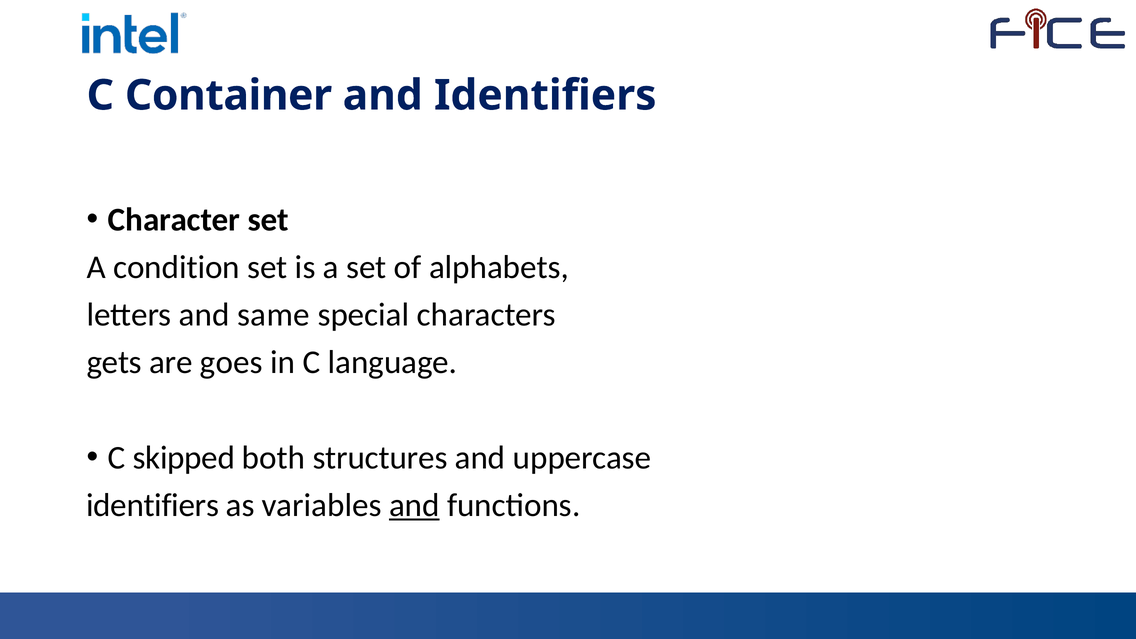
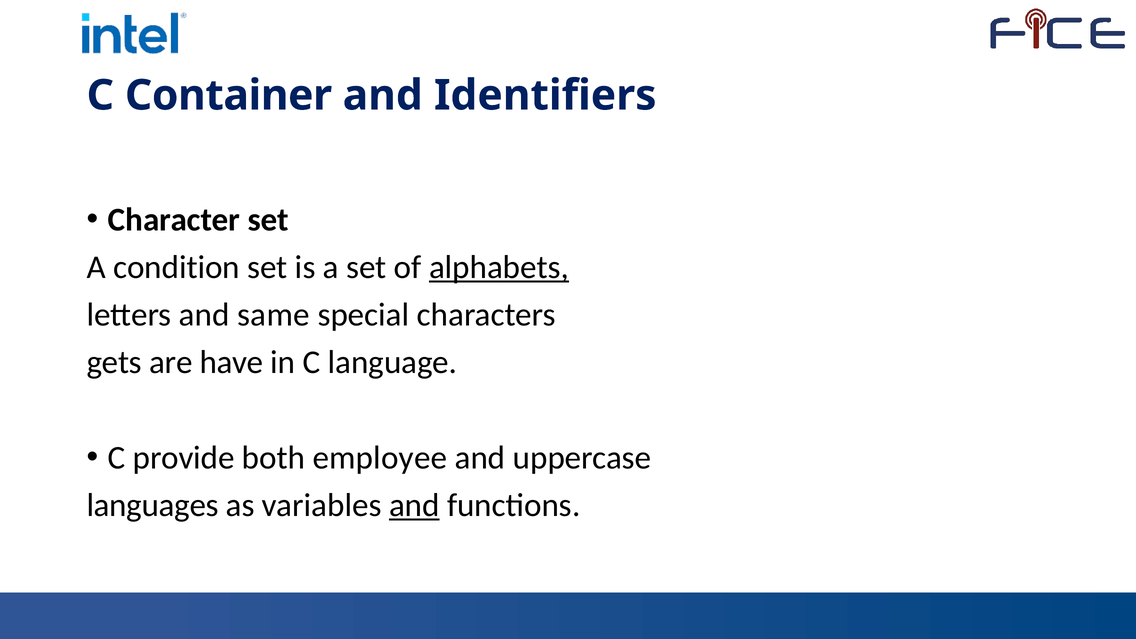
alphabets underline: none -> present (499, 267)
goes: goes -> have (232, 363)
skipped: skipped -> provide (184, 458)
structures: structures -> employee (380, 458)
identifiers: identifiers -> languages (153, 505)
